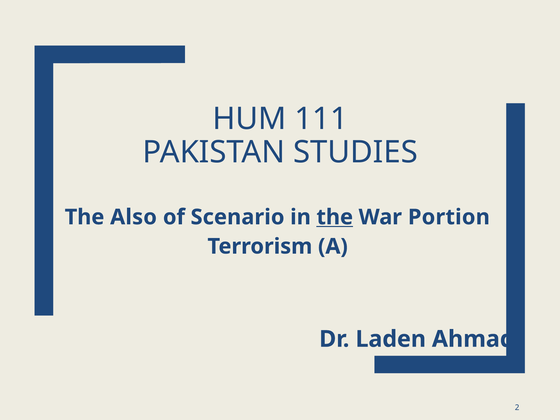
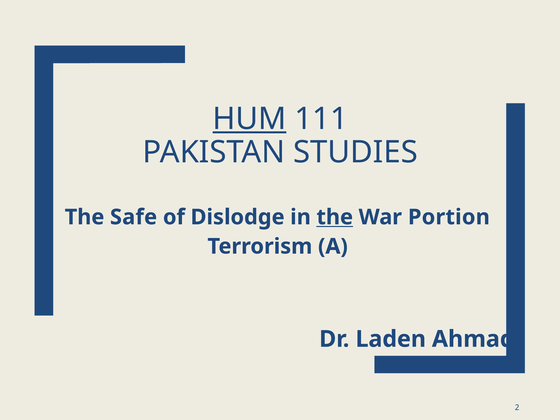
HUM underline: none -> present (250, 119)
Also: Also -> Safe (134, 217)
Scenario: Scenario -> Dislodge (238, 217)
